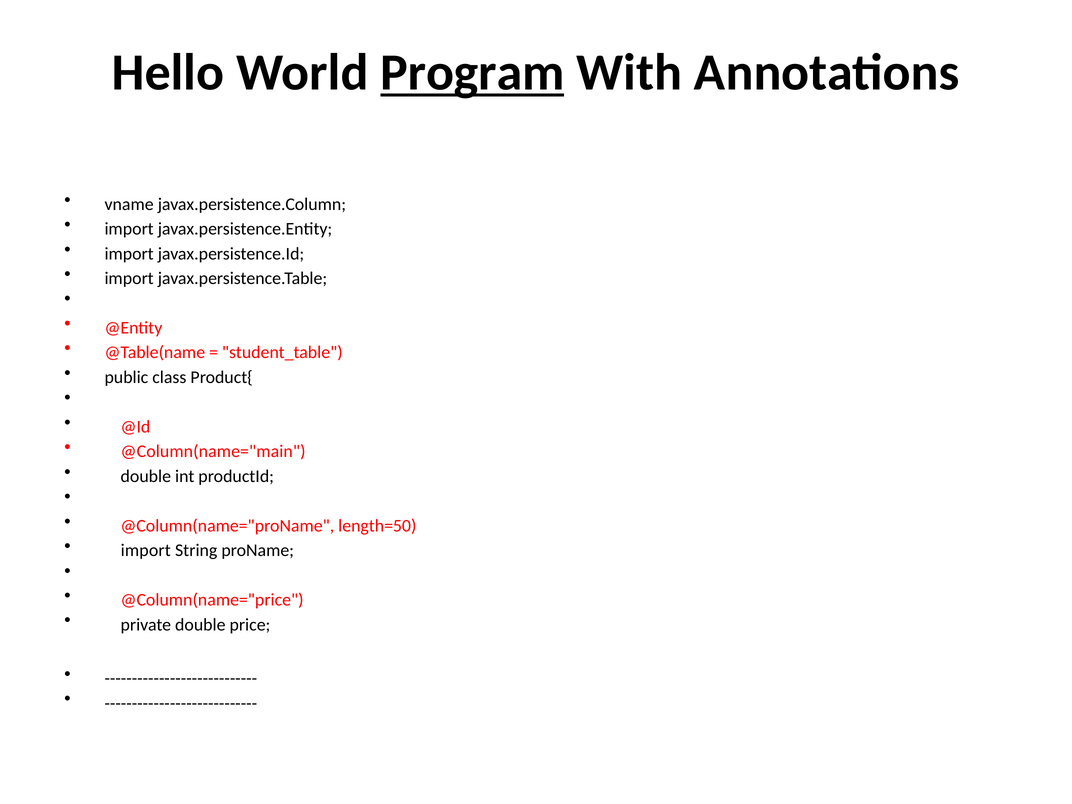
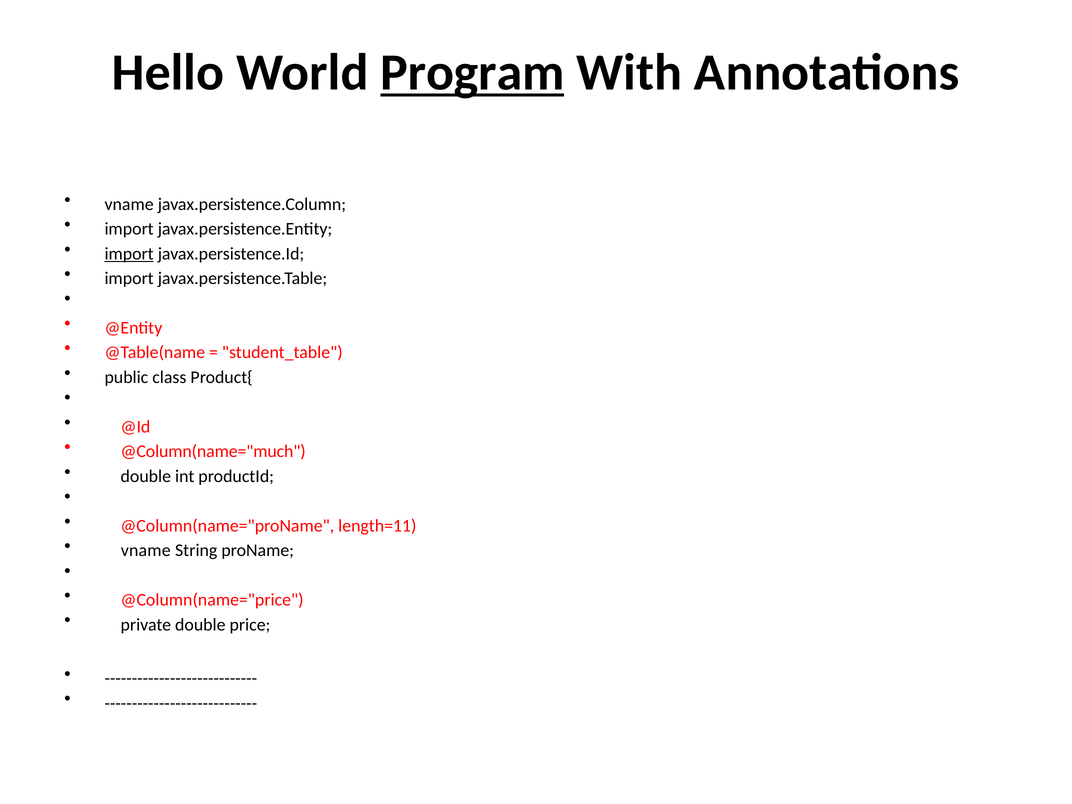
import underline: none -> present (129, 254)
@Column(name="main: @Column(name="main -> @Column(name="much (213, 452)
length=50: length=50 -> length=11 (377, 526)
import: import -> vname (146, 550)
